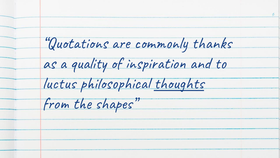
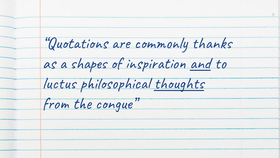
quality: quality -> shapes (88, 63)
and underline: none -> present (200, 63)
shapes: shapes -> congue (116, 103)
